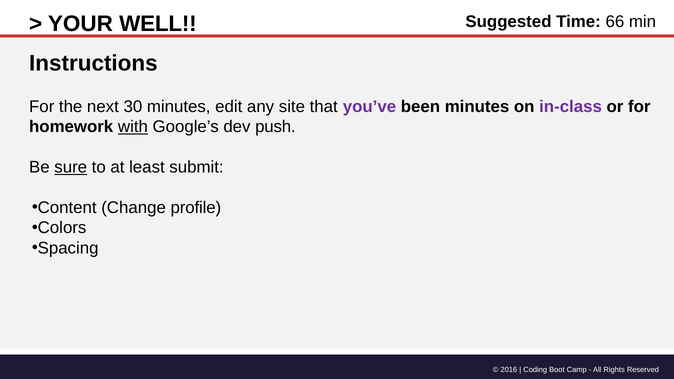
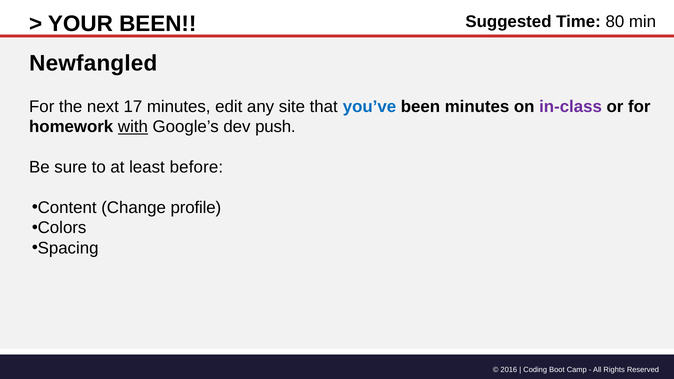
YOUR WELL: WELL -> BEEN (158, 24)
66: 66 -> 80 (615, 21)
Instructions: Instructions -> Newfangled (93, 63)
30: 30 -> 17 (133, 107)
you’ve colour: purple -> blue (369, 107)
sure underline: present -> none (71, 167)
submit: submit -> before (196, 167)
